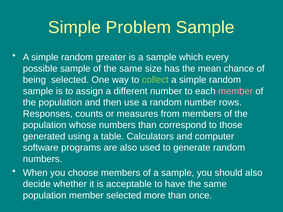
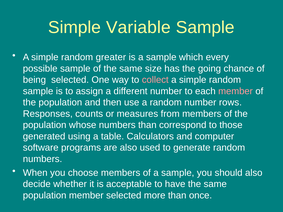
Problem: Problem -> Variable (138, 27)
mean: mean -> going (209, 69)
collect colour: light green -> pink (155, 80)
